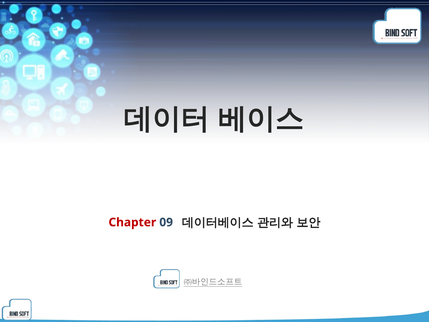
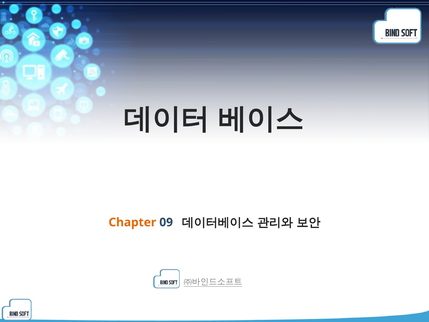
Chapter colour: red -> orange (132, 222)
